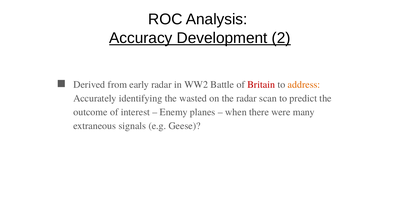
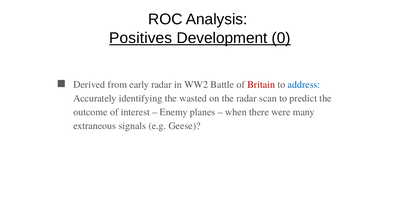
Accuracy: Accuracy -> Positives (141, 38)
2: 2 -> 0 (281, 38)
address colour: orange -> blue (304, 84)
